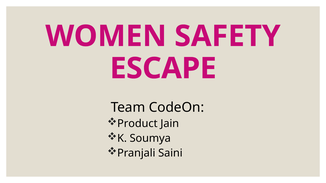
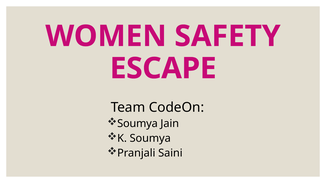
Product: Product -> Soumya (137, 124)
